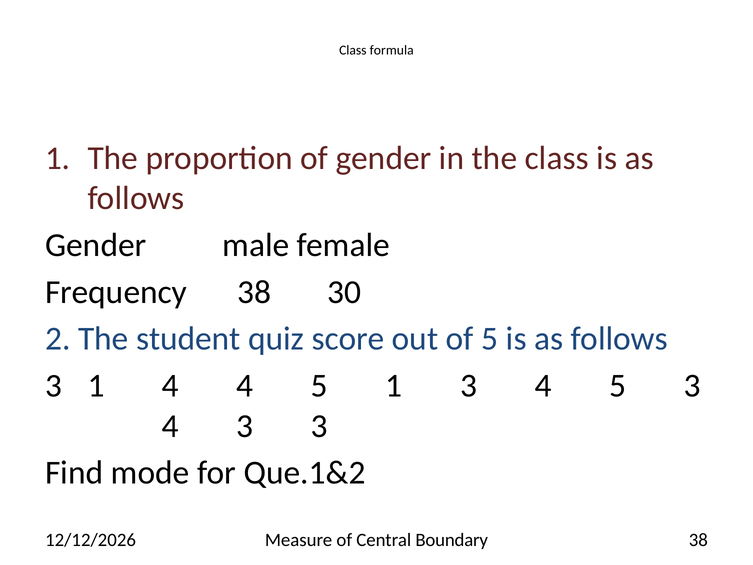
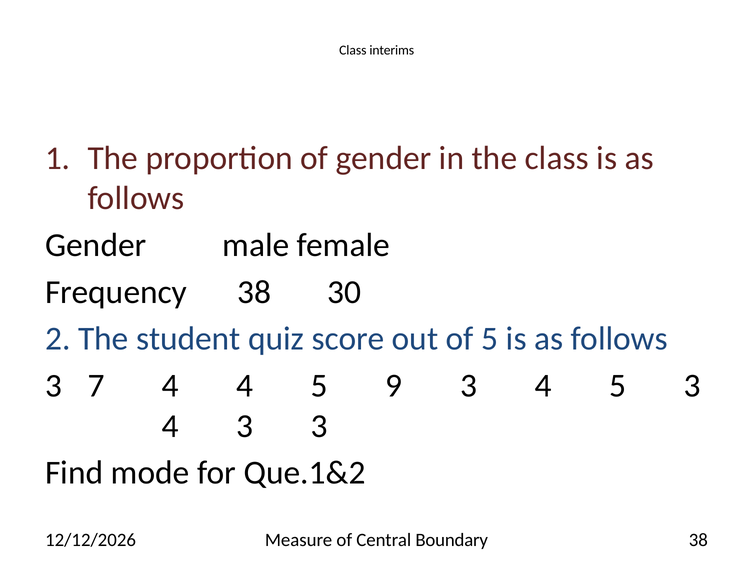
formula: formula -> interims (392, 50)
3 1: 1 -> 7 (96, 386)
5 1: 1 -> 9 (394, 386)
